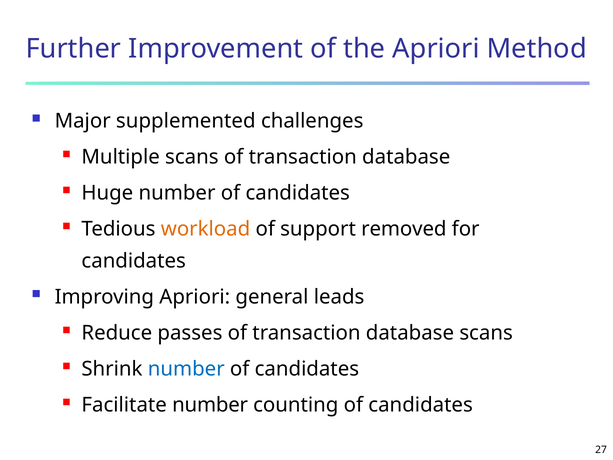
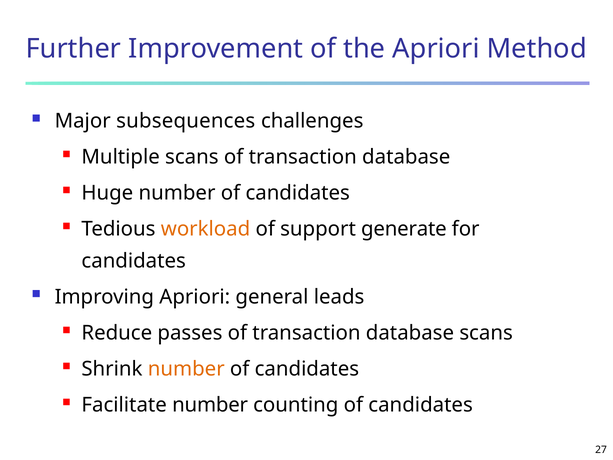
supplemented: supplemented -> subsequences (186, 121)
removed: removed -> generate (404, 229)
number colour: blue -> orange (186, 369)
